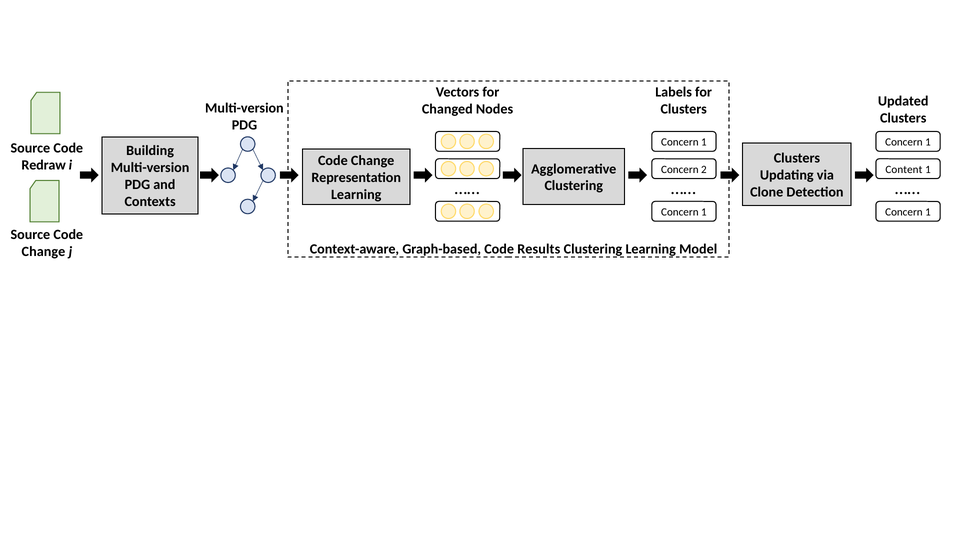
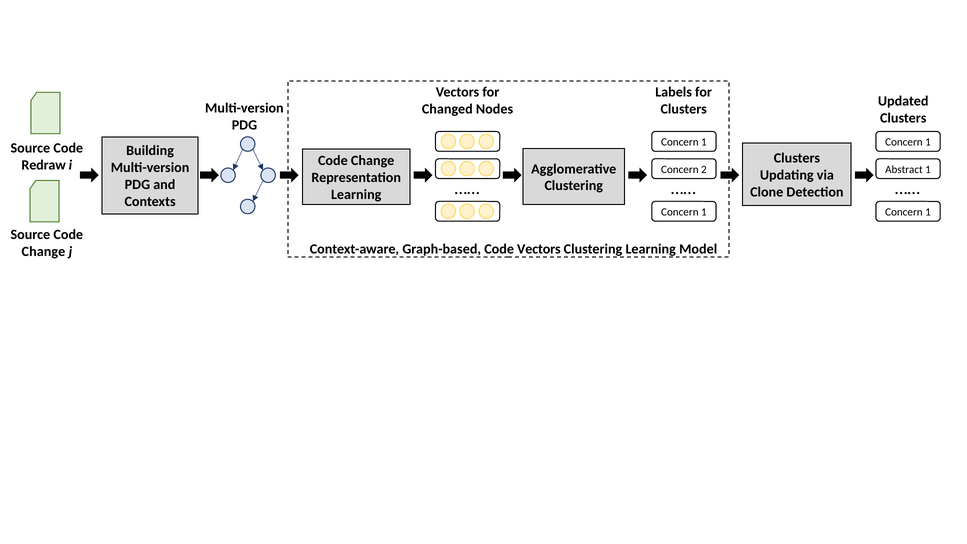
Content: Content -> Abstract (904, 169)
Code Results: Results -> Vectors (539, 249)
